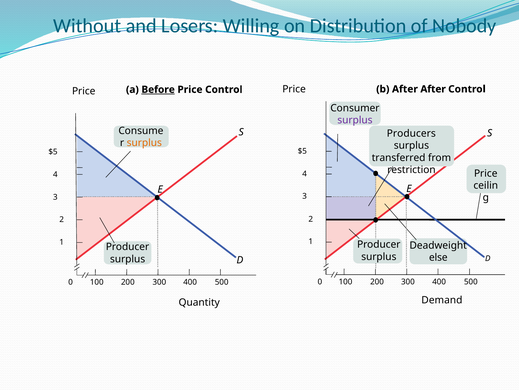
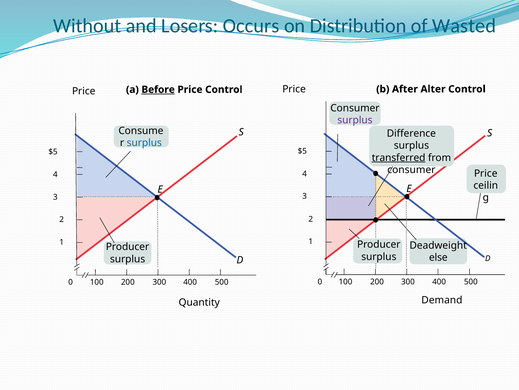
Willing: Willing -> Occurs (251, 26)
Nobody: Nobody -> Wasted (464, 26)
After After: After -> Alter (433, 89)
Producers: Producers -> Difference (411, 133)
surplus colour: orange -> blue (144, 143)
transferred underline: none -> present (399, 157)
restriction: restriction -> consumer (411, 170)
